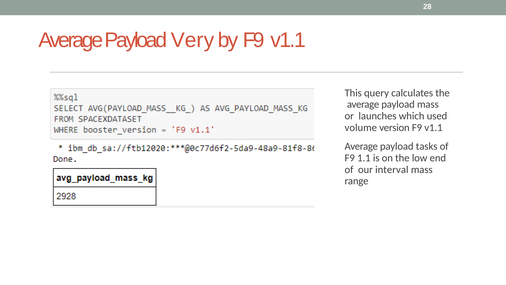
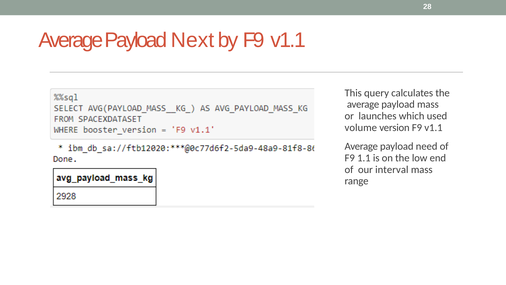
Very: Very -> Next (193, 40)
tasks: tasks -> need (427, 146)
